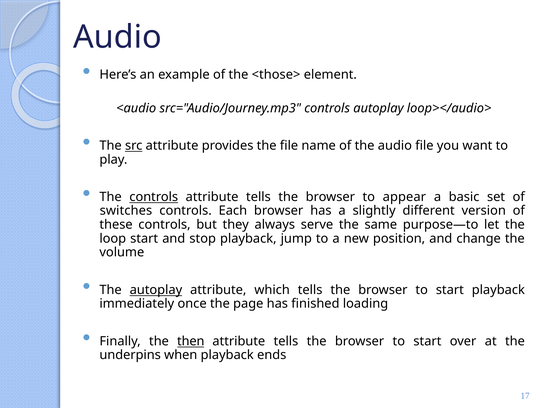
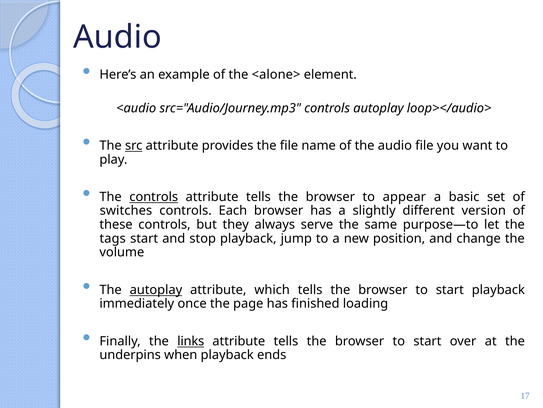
<those>: <those> -> <alone> (276, 75)
loop: loop -> tags (113, 238)
then: then -> links (191, 341)
